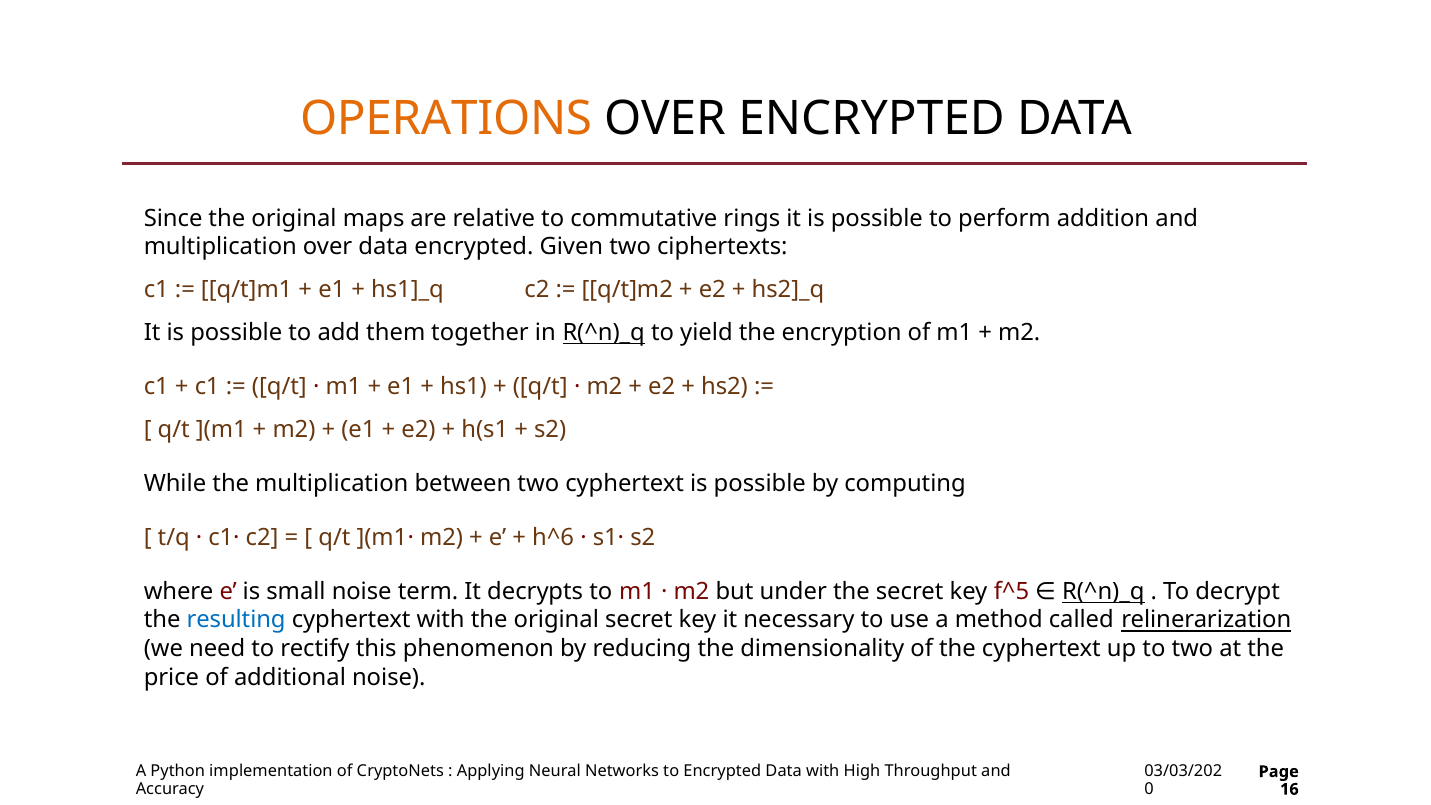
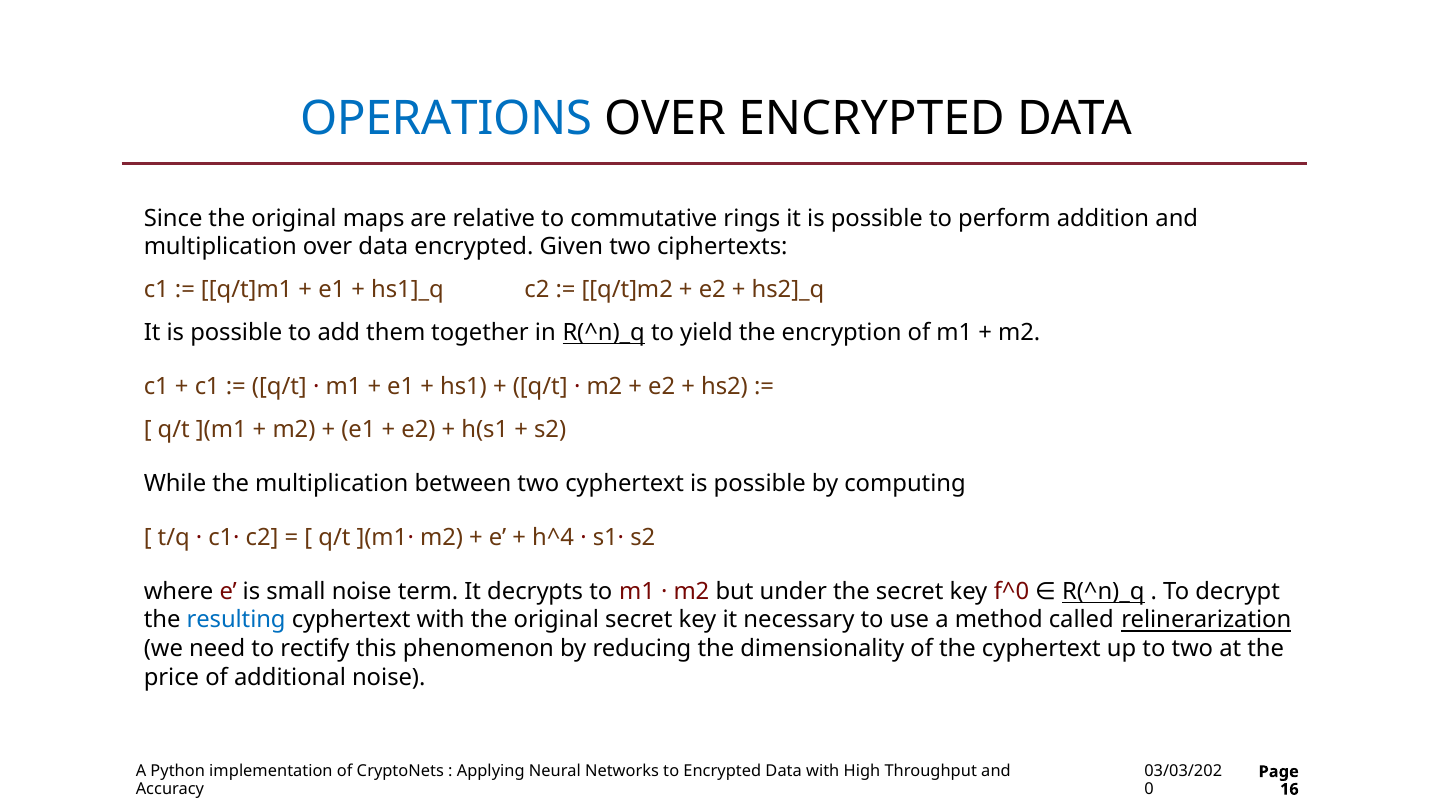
OPERATIONS colour: orange -> blue (446, 119)
h^6: h^6 -> h^4 (553, 538)
f^5: f^5 -> f^0 (1012, 591)
